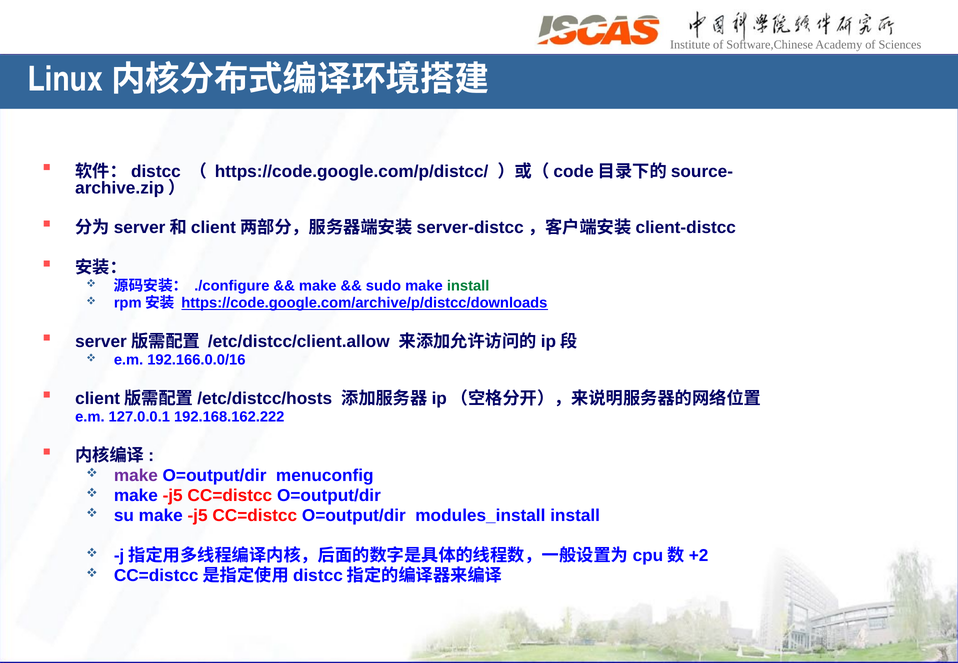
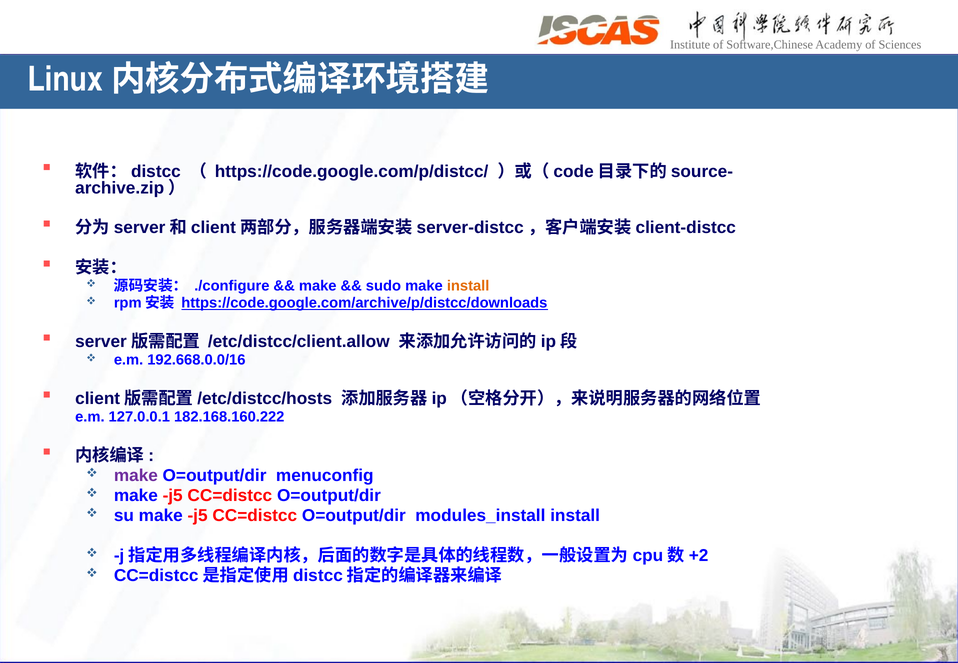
install colour: green -> orange (468, 286)
192.166.0.0/16: 192.166.0.0/16 -> 192.668.0.0/16 (196, 360)
192.168.162.222: 192.168.162.222 -> 182.168.160.222 (229, 417)
